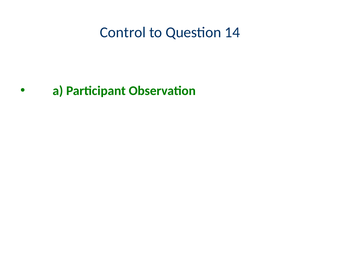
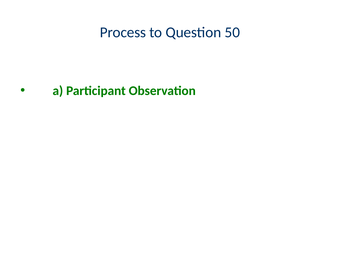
Control: Control -> Process (123, 33)
14: 14 -> 50 (232, 33)
